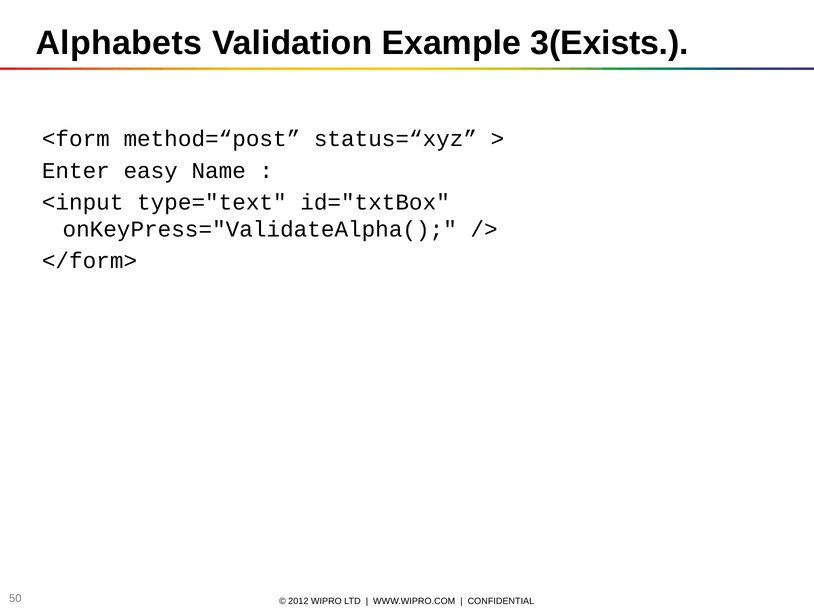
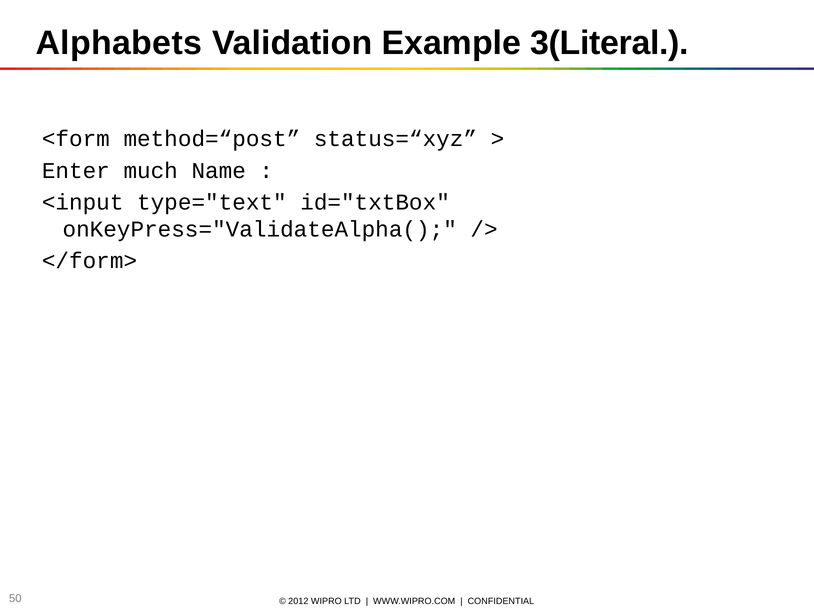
3(Exists: 3(Exists -> 3(Literal (610, 43)
easy: easy -> much (151, 171)
